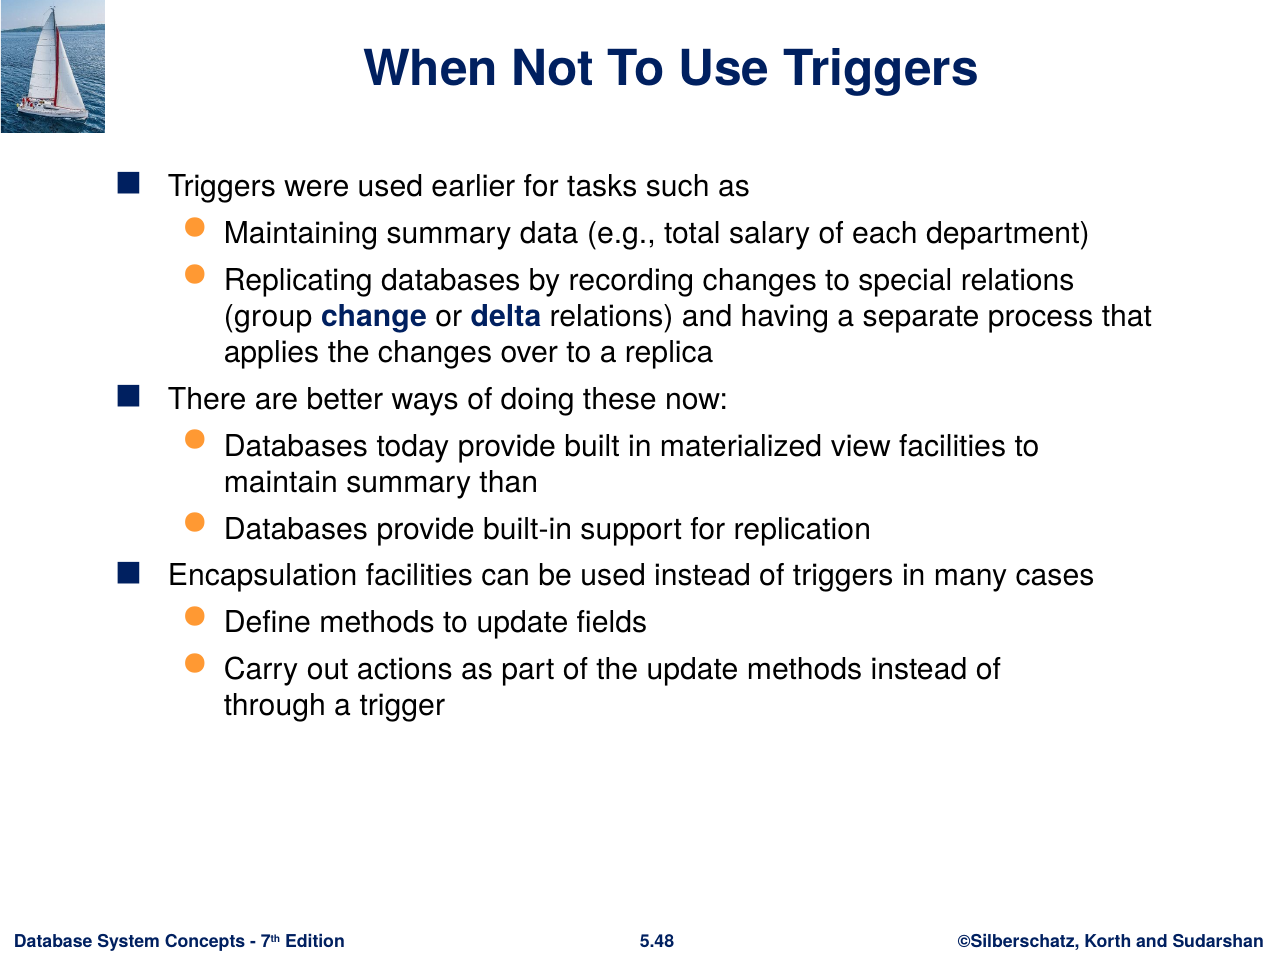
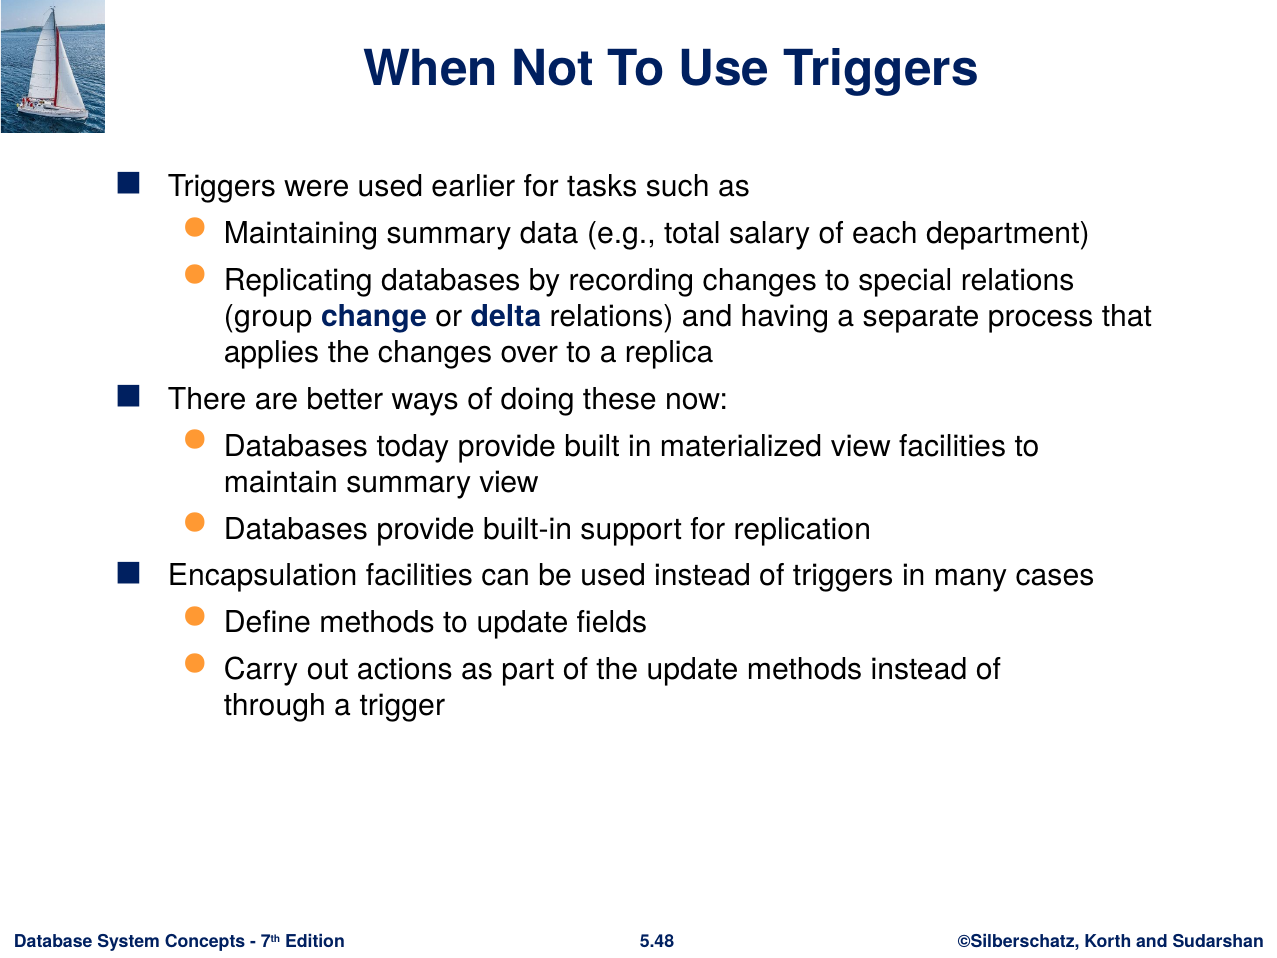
summary than: than -> view (509, 482)
